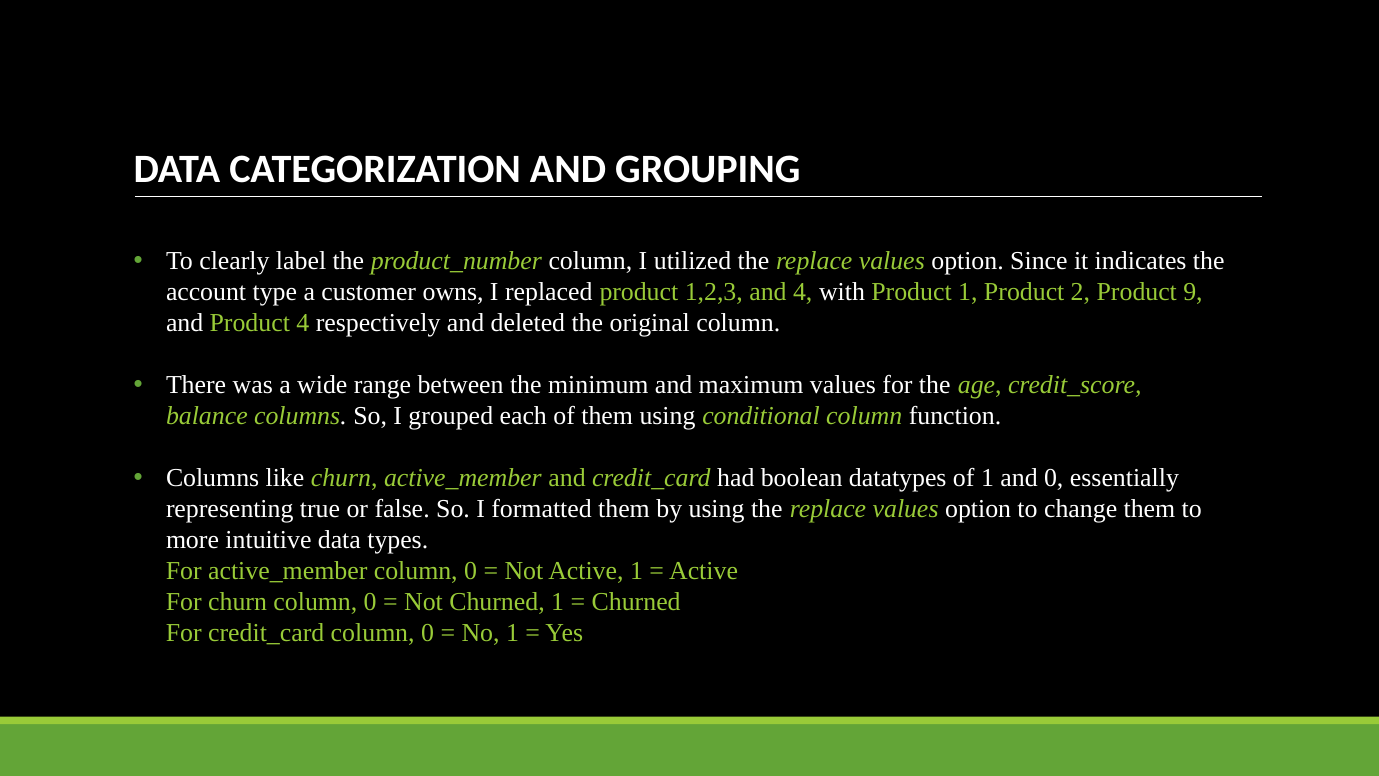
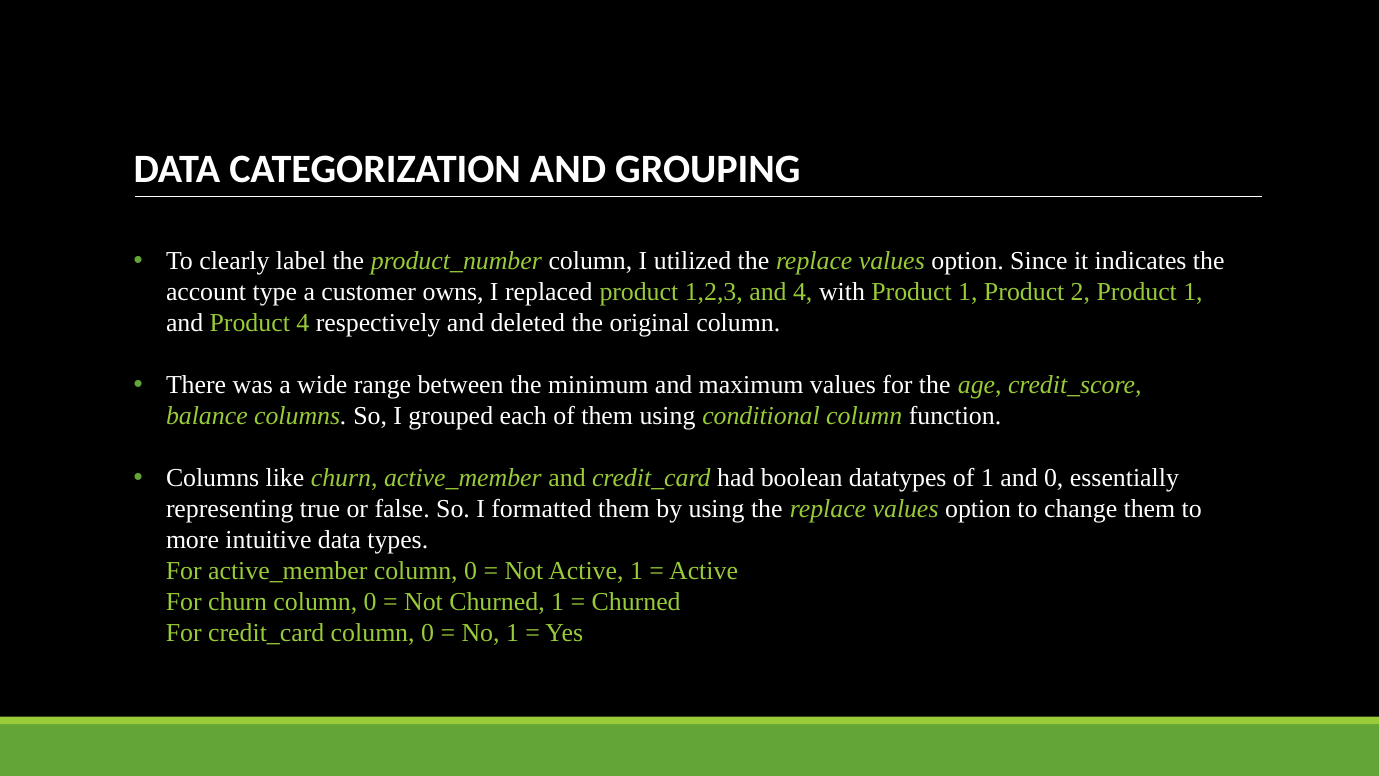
2 Product 9: 9 -> 1 (1193, 292)
